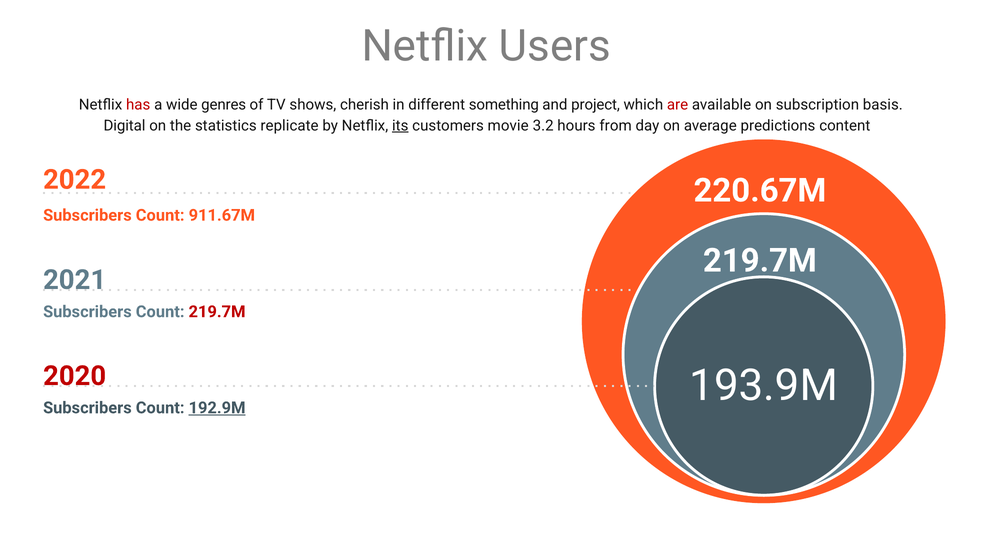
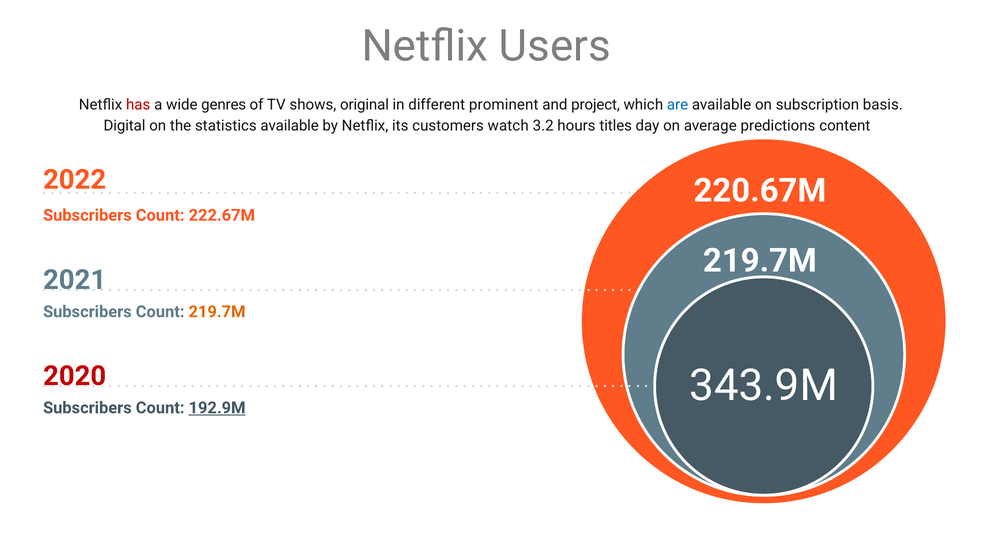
cherish: cherish -> original (365, 105)
something: something -> prominent (504, 105)
are colour: red -> blue (678, 105)
statistics replicate: replicate -> available (290, 126)
its underline: present -> none (400, 126)
movie: movie -> watch (508, 126)
from: from -> titles (616, 126)
911.67M: 911.67M -> 222.67M (222, 215)
219.7M colour: red -> orange (217, 312)
193.9M: 193.9M -> 343.9M (764, 386)
